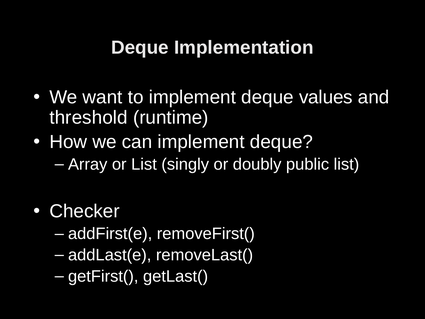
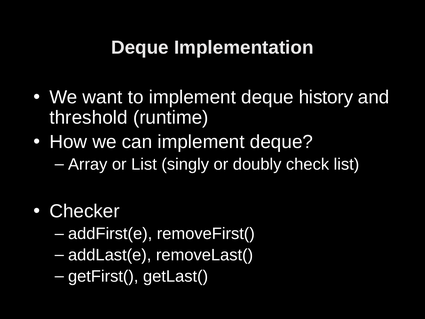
values: values -> history (326, 97)
public: public -> check (308, 164)
